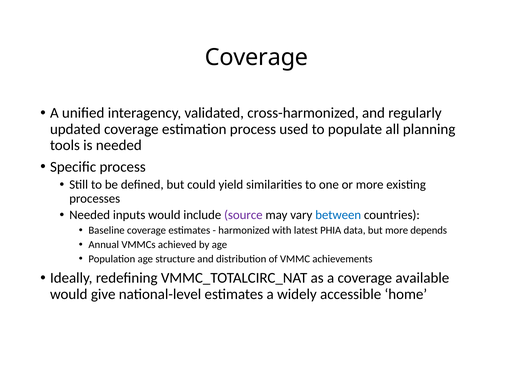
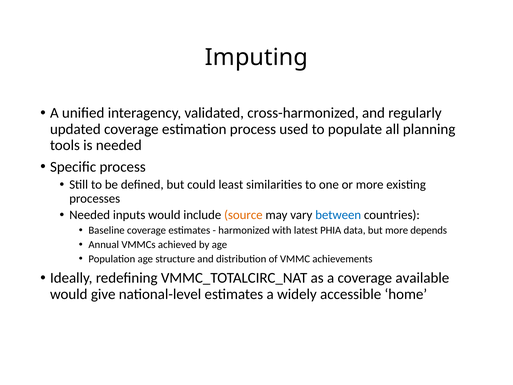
Coverage: Coverage -> Imputing (256, 58)
yield: yield -> least (231, 184)
source colour: purple -> orange (243, 215)
